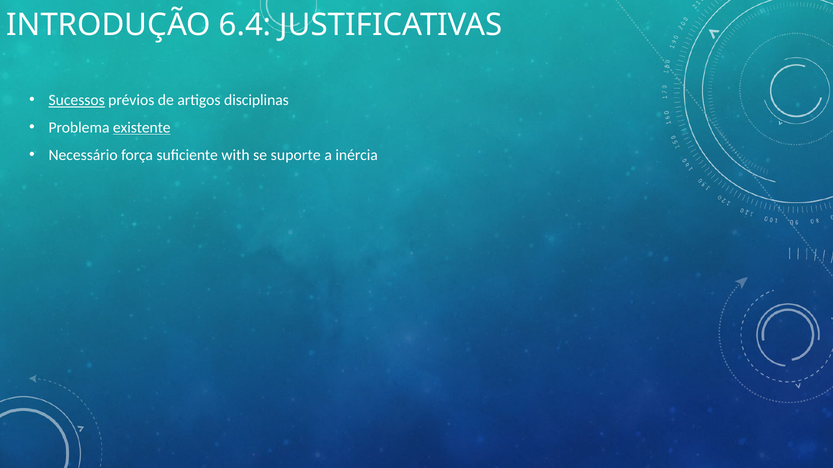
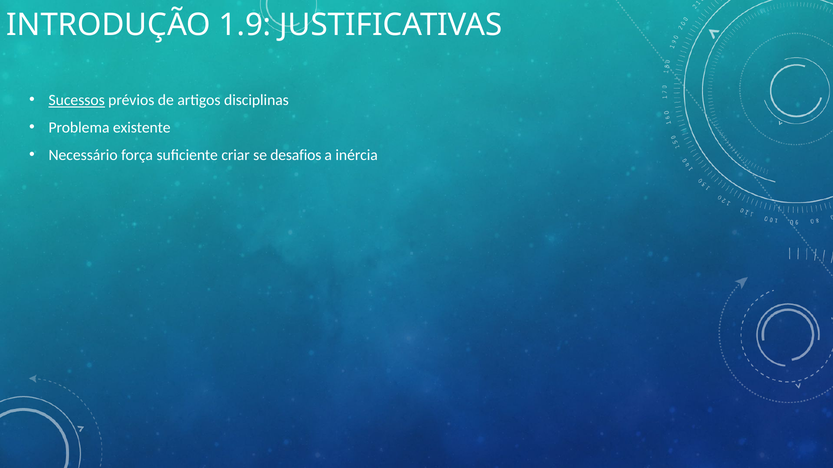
6.4: 6.4 -> 1.9 (245, 25)
existente underline: present -> none (142, 128)
with: with -> criar (236, 155)
suporte: suporte -> desafios (296, 155)
